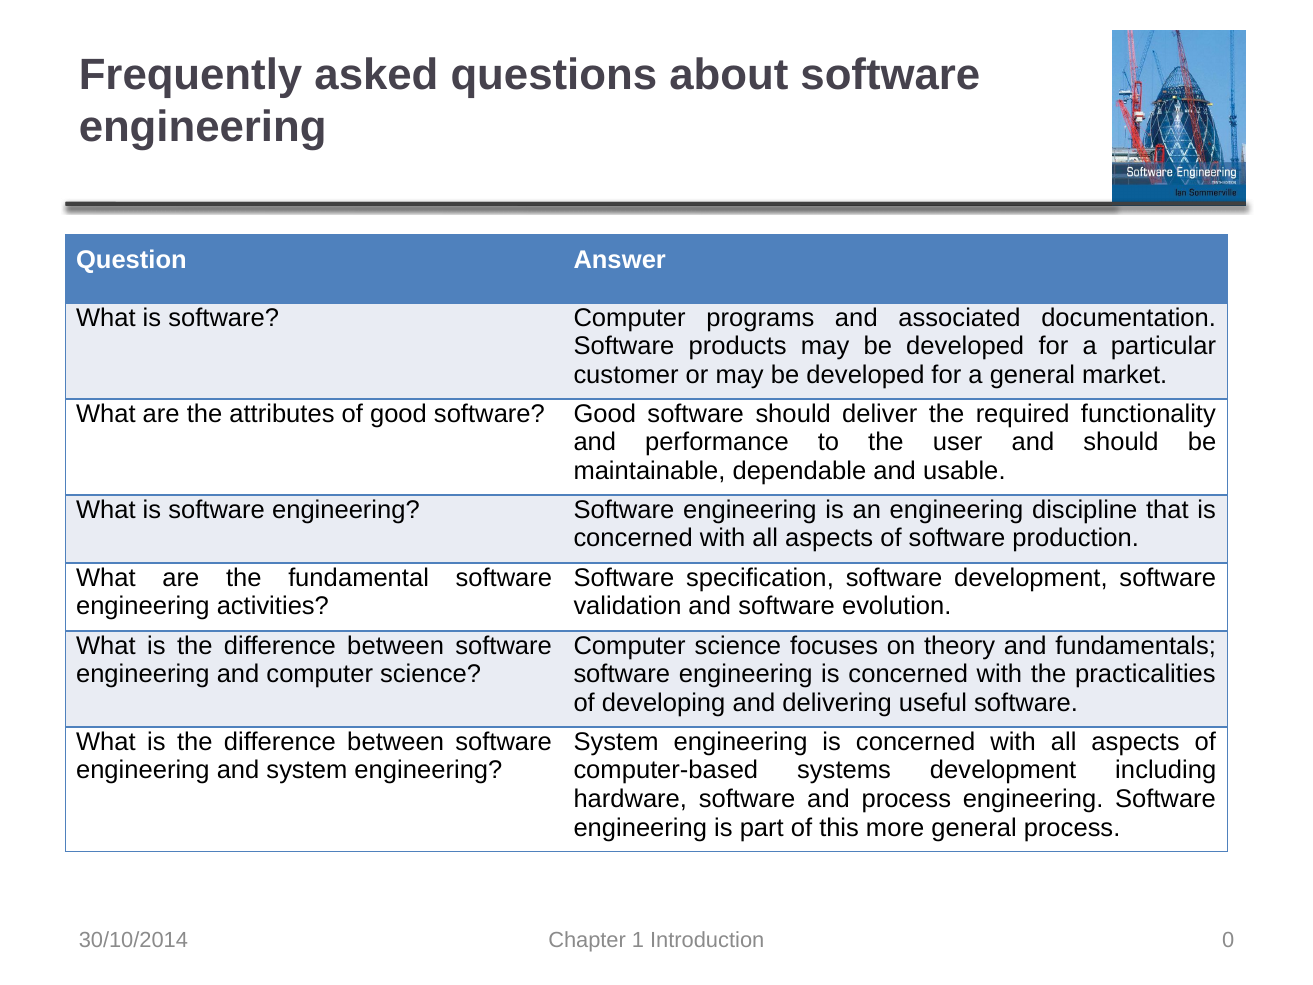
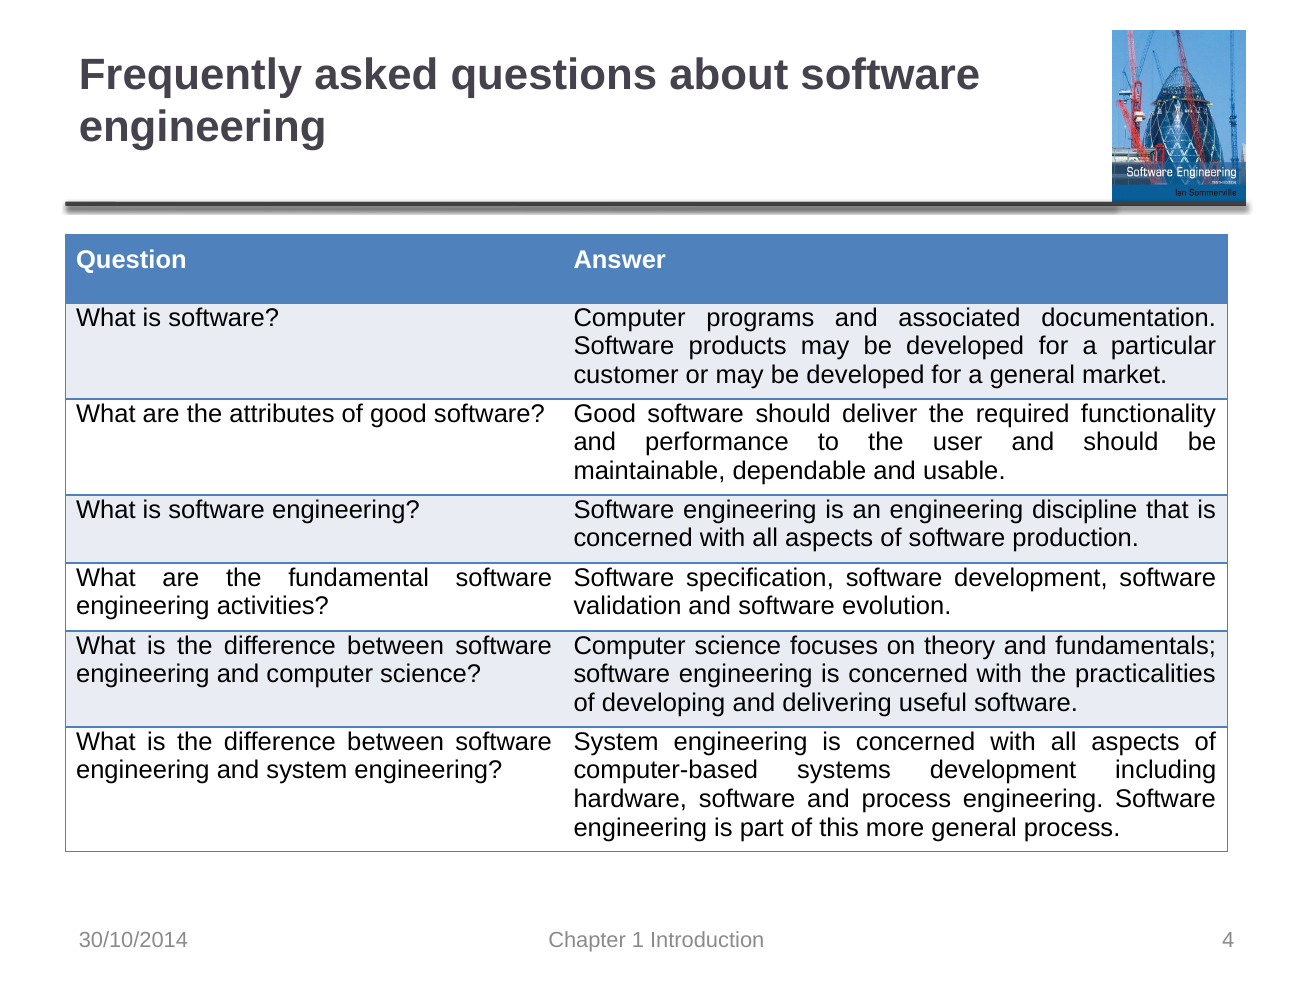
0: 0 -> 4 (1228, 940)
